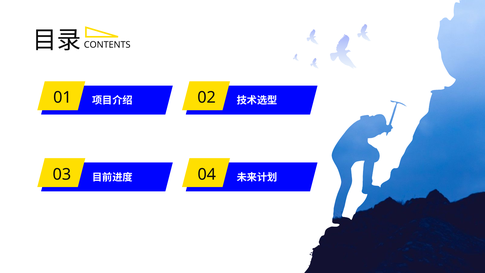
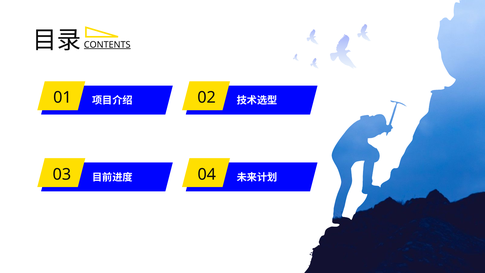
CONTENTS underline: none -> present (107, 45)
